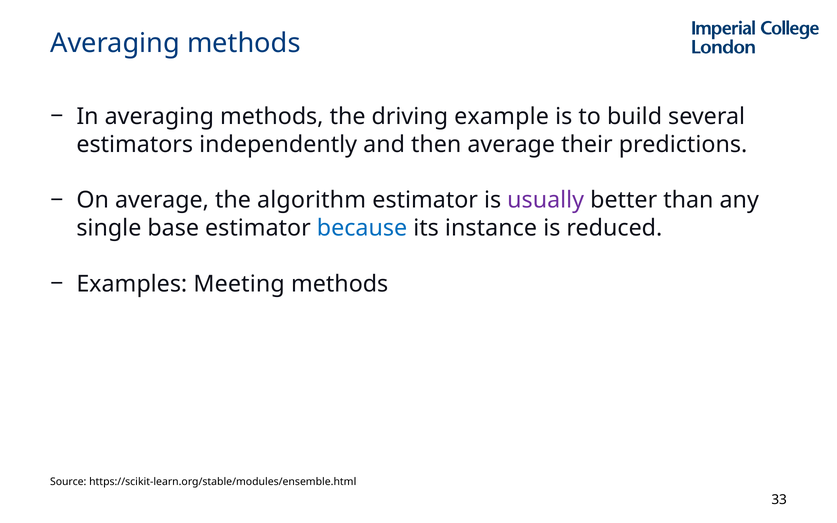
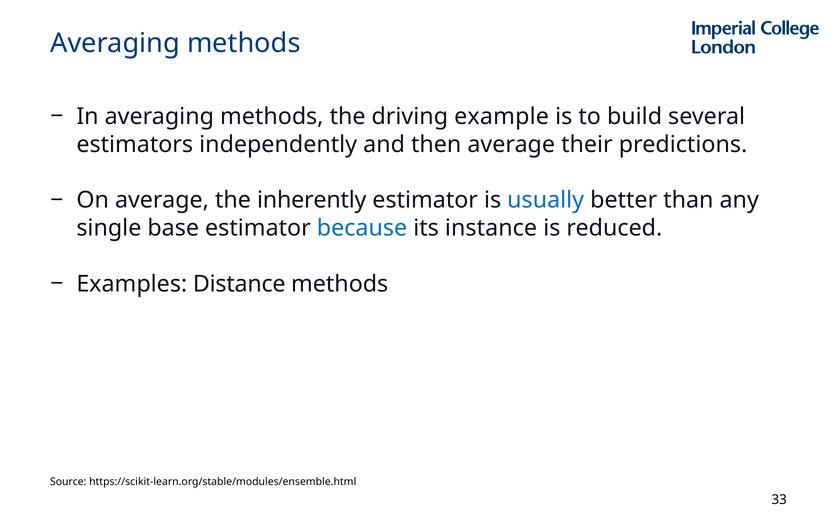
algorithm: algorithm -> inherently (312, 200)
usually colour: purple -> blue (546, 200)
Meeting: Meeting -> Distance (239, 284)
